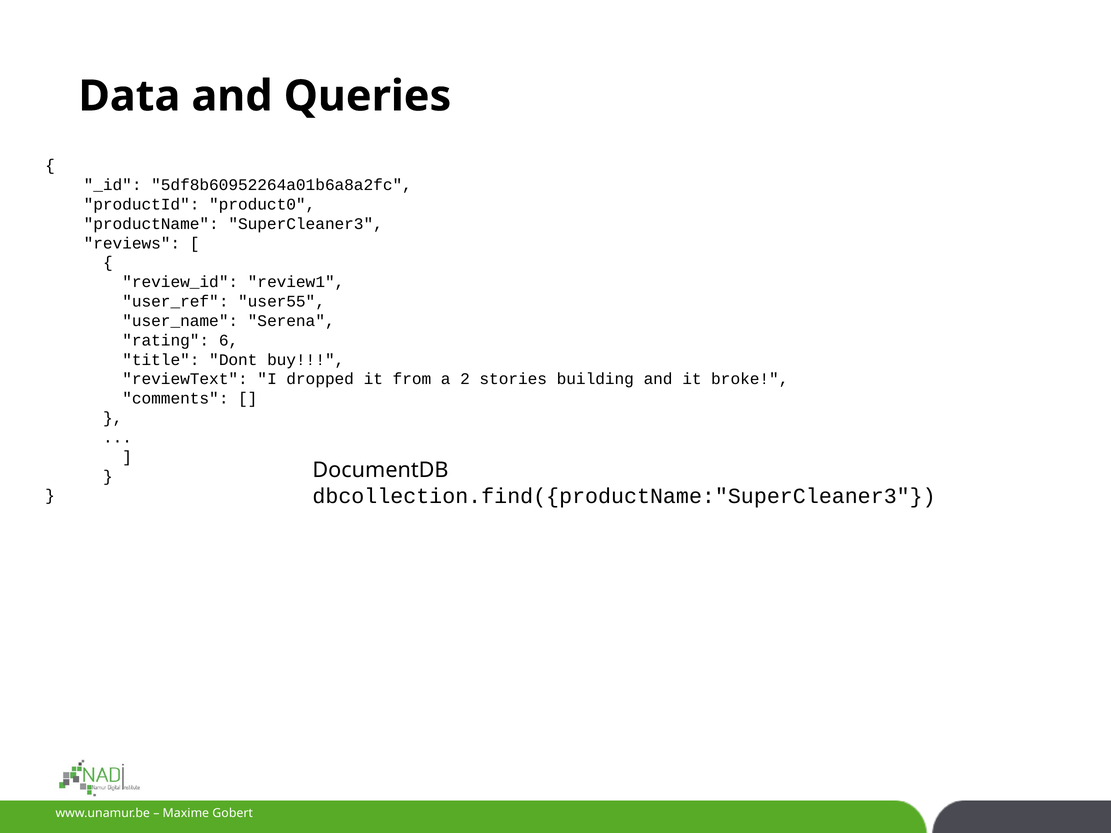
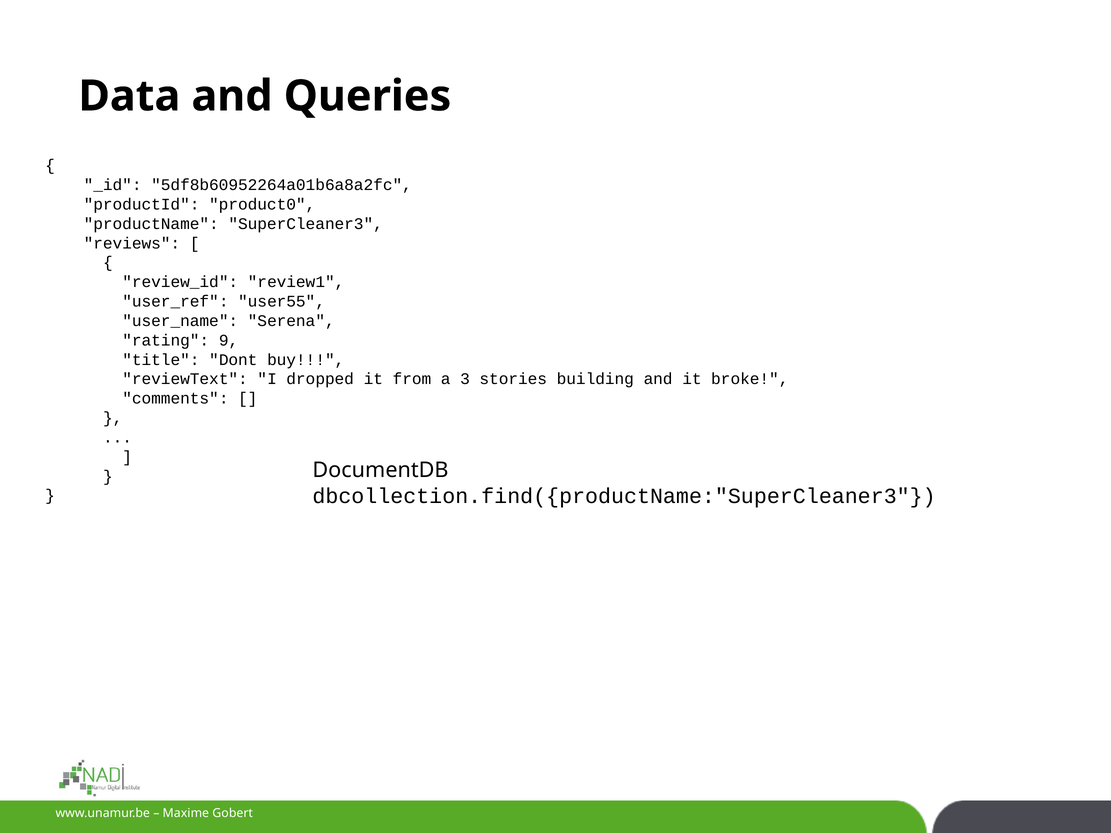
6: 6 -> 9 (229, 340)
2: 2 -> 3 (465, 379)
